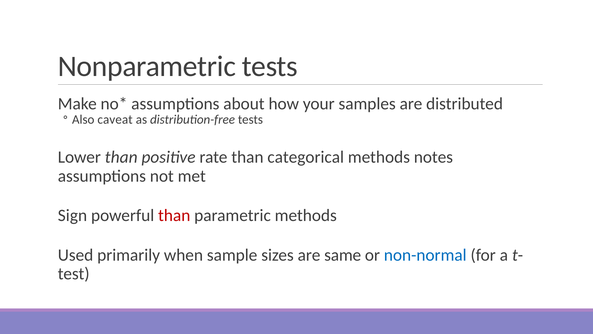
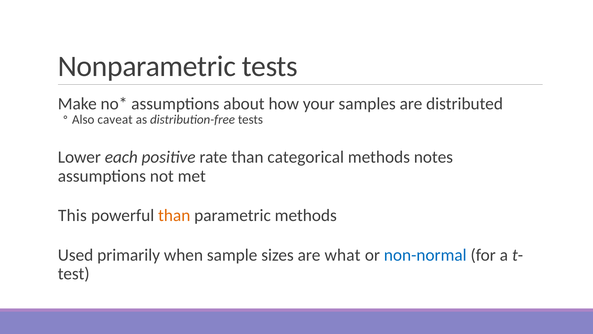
Lower than: than -> each (121, 157)
Sign: Sign -> This (72, 215)
than colour: red -> orange (174, 215)
same: same -> what (343, 255)
